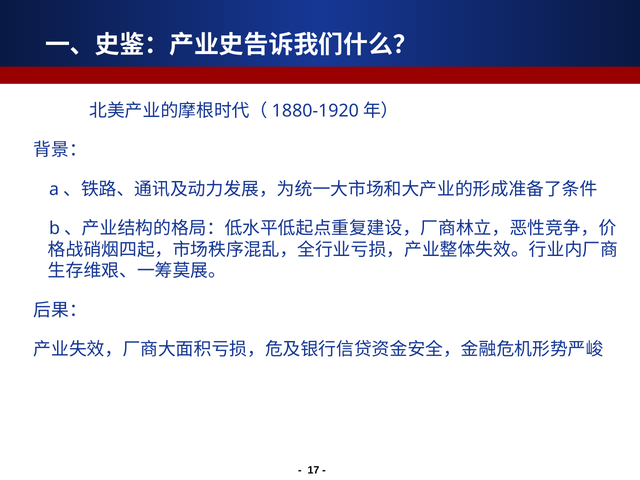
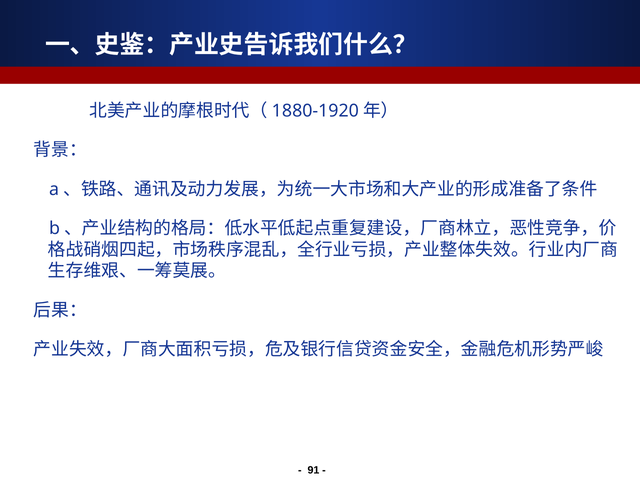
17: 17 -> 91 (313, 470)
